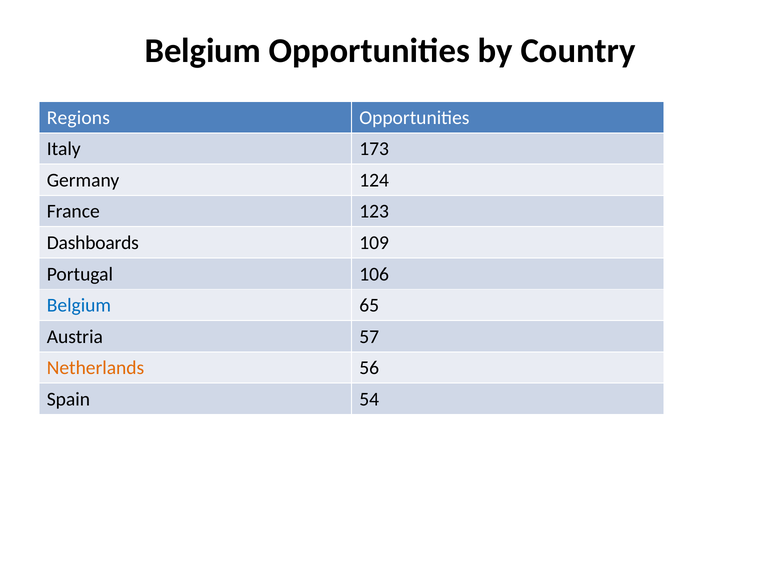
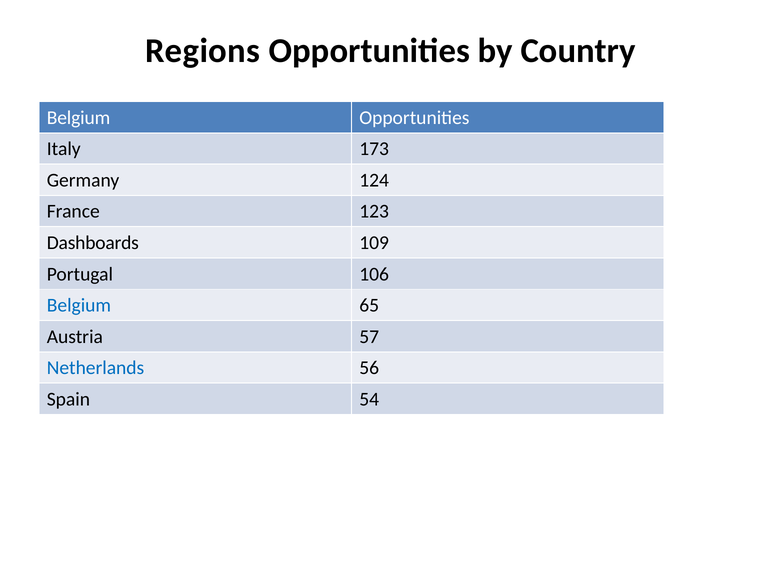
Belgium: Belgium -> Regions (203, 51)
Regions: Regions -> Belgium (79, 118)
Netherlands colour: orange -> blue (96, 368)
